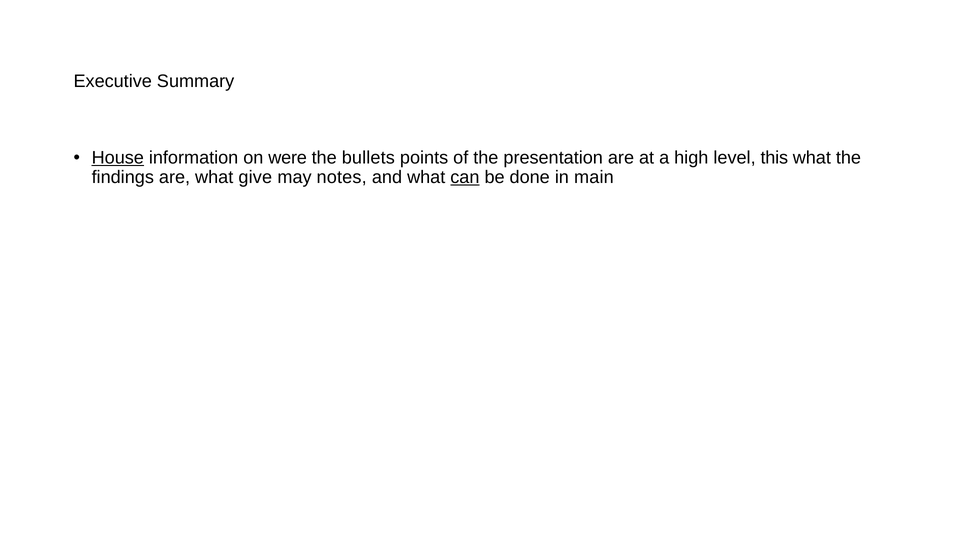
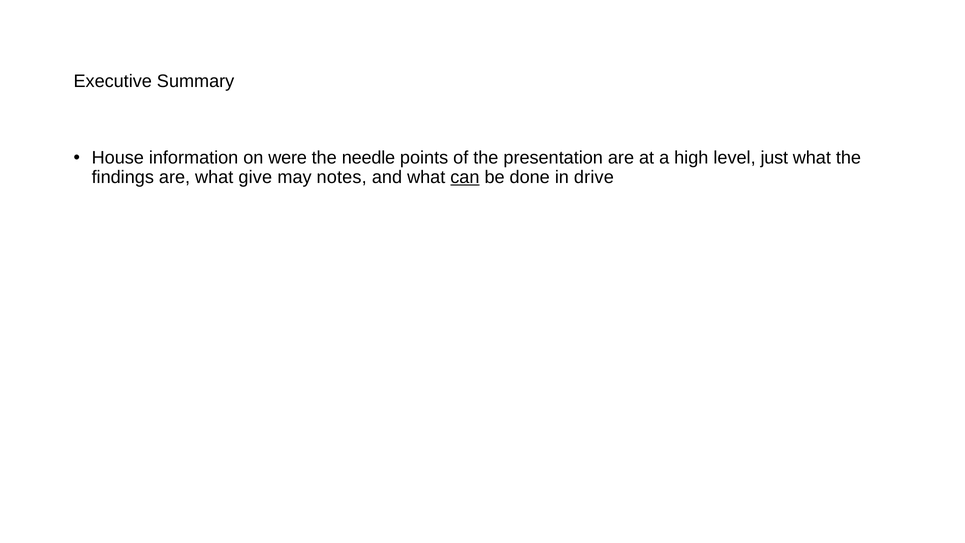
House underline: present -> none (118, 158)
bullets: bullets -> needle (368, 158)
this: this -> just (774, 158)
main: main -> drive (594, 177)
